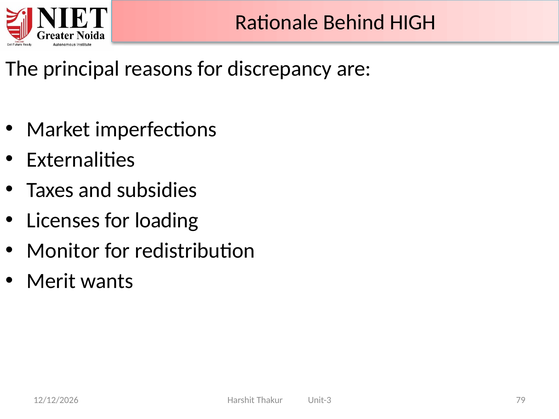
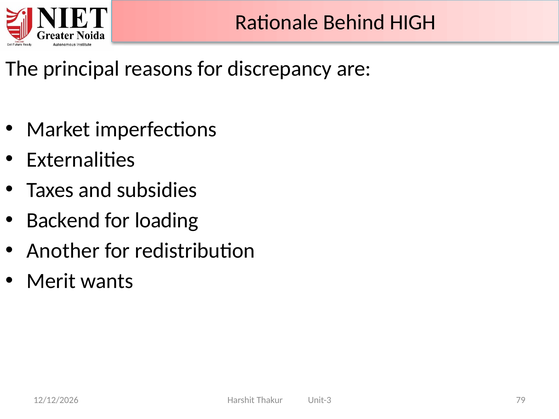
Licenses: Licenses -> Backend (63, 221)
Monitor: Monitor -> Another (63, 251)
